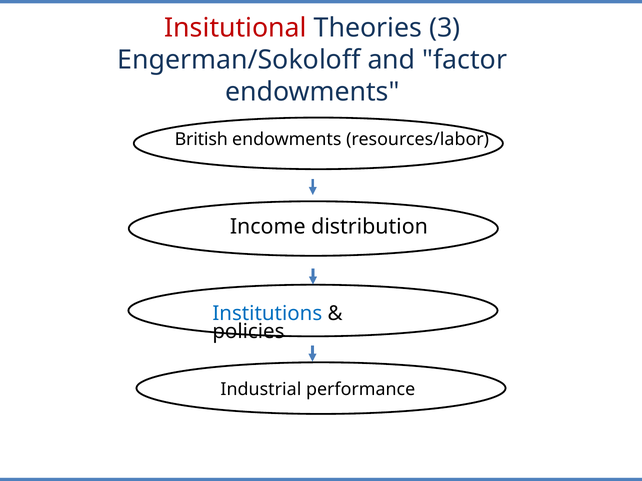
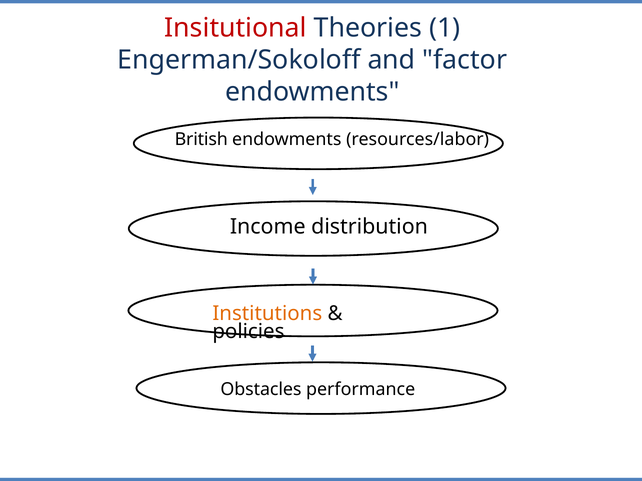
3: 3 -> 1 (445, 28)
Institutions colour: blue -> orange (267, 314)
Industrial: Industrial -> Obstacles (261, 390)
